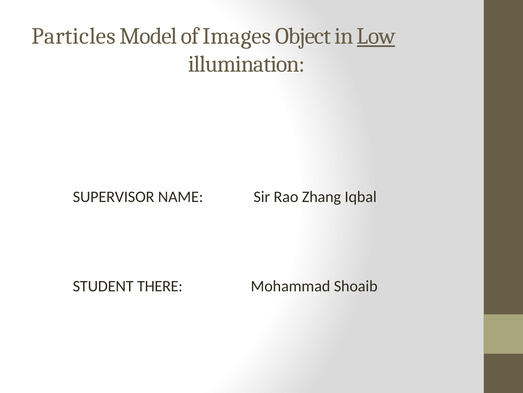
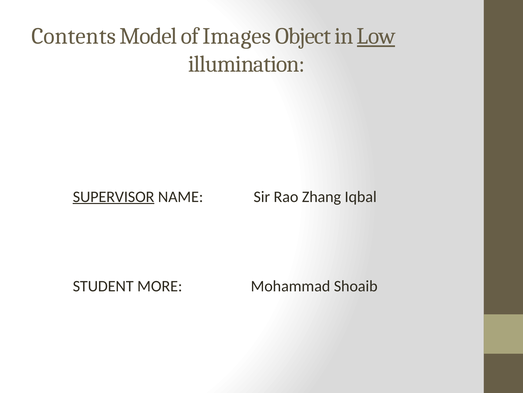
Particles: Particles -> Contents (74, 36)
SUPERVISOR underline: none -> present (114, 196)
THERE: THERE -> MORE (160, 286)
